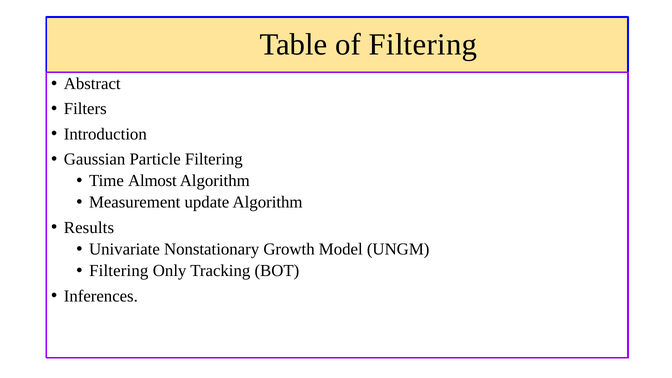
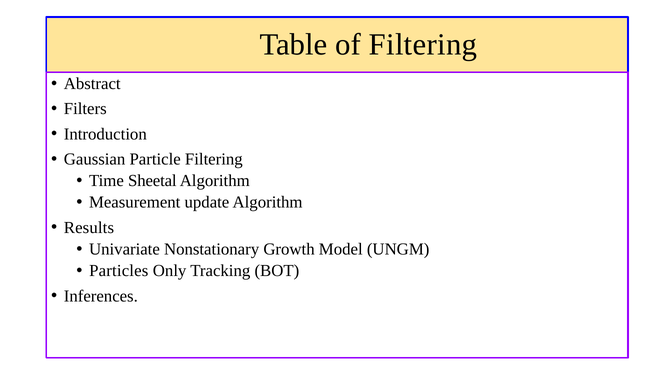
Almost: Almost -> Sheetal (152, 181)
Filtering: Filtering -> Particles (119, 271)
